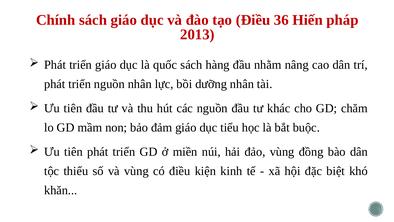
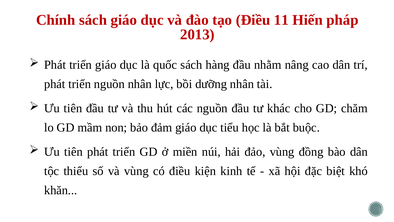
36: 36 -> 11 (281, 20)
